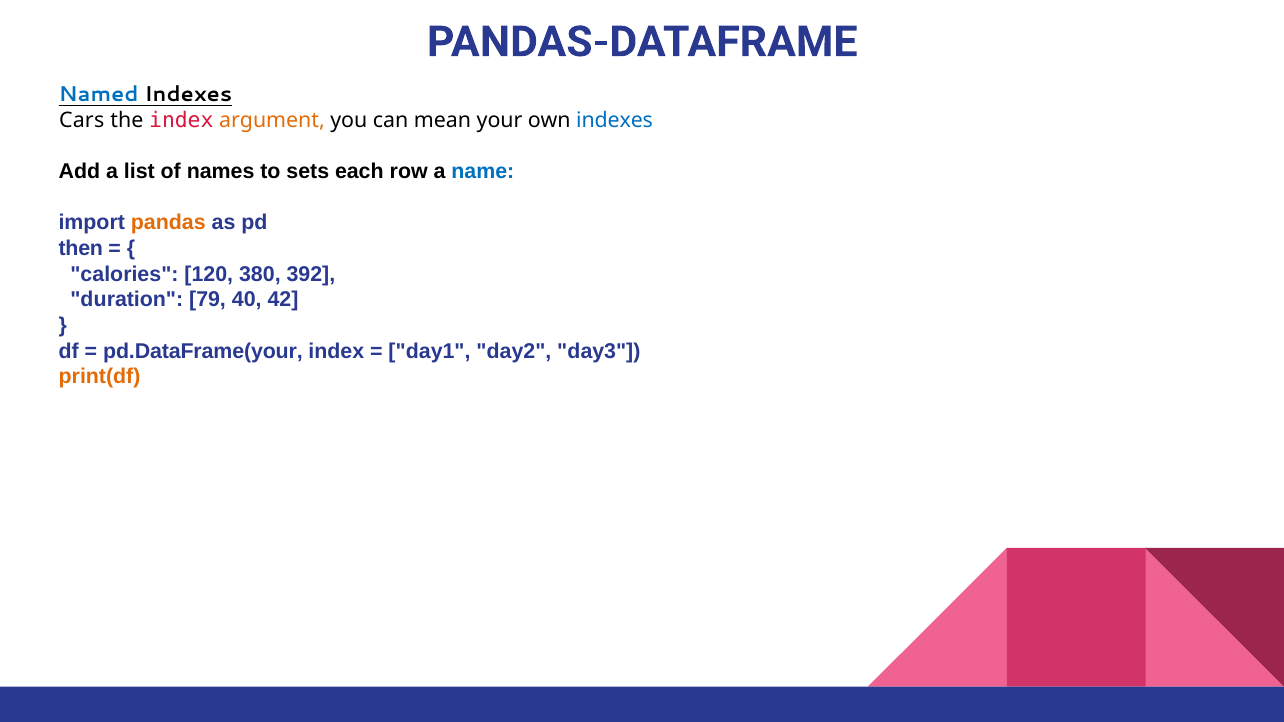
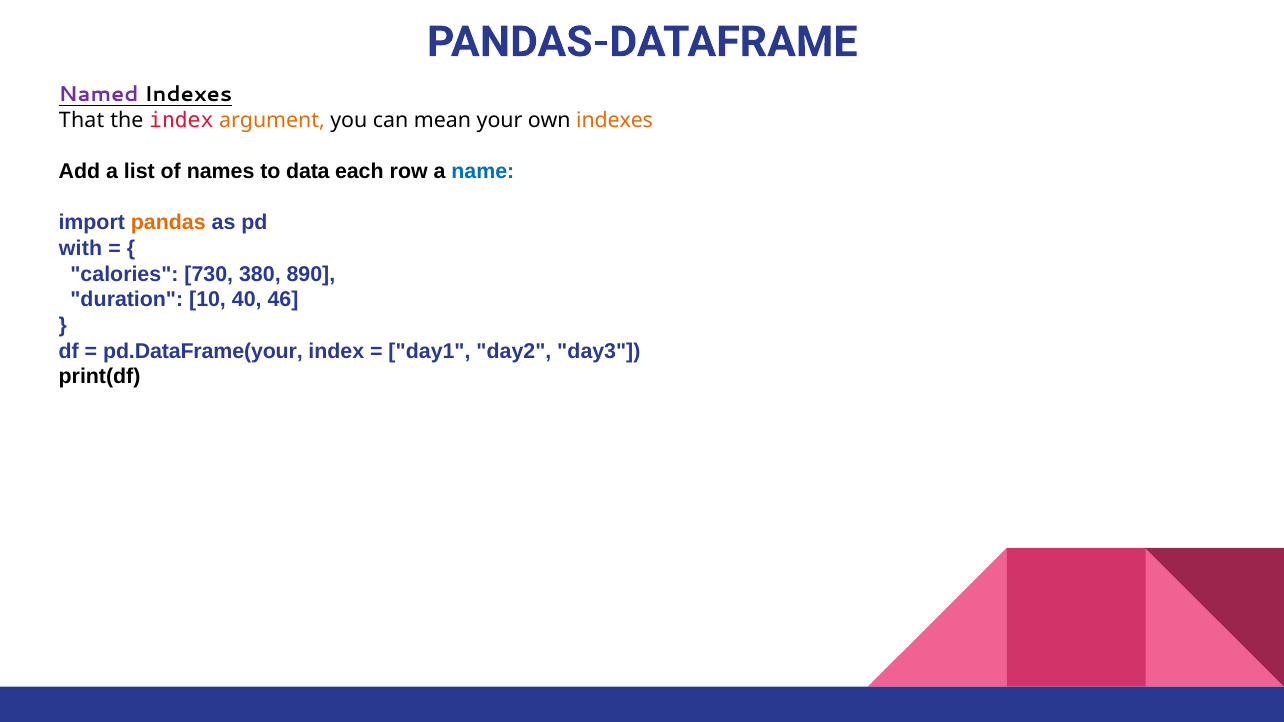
Named colour: blue -> purple (99, 95)
Cars: Cars -> That (82, 120)
indexes colour: blue -> orange (615, 120)
sets: sets -> data (308, 172)
then: then -> with (81, 249)
120: 120 -> 730 (209, 274)
392: 392 -> 890 (311, 274)
79: 79 -> 10 (208, 300)
42: 42 -> 46 (283, 300)
print(df colour: orange -> black (100, 377)
